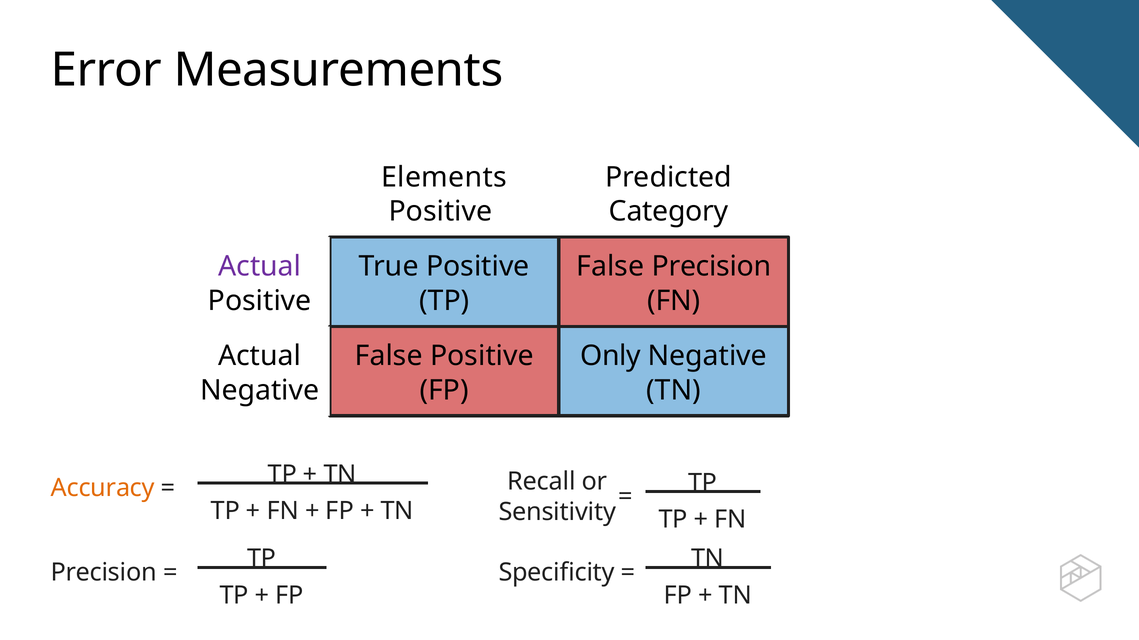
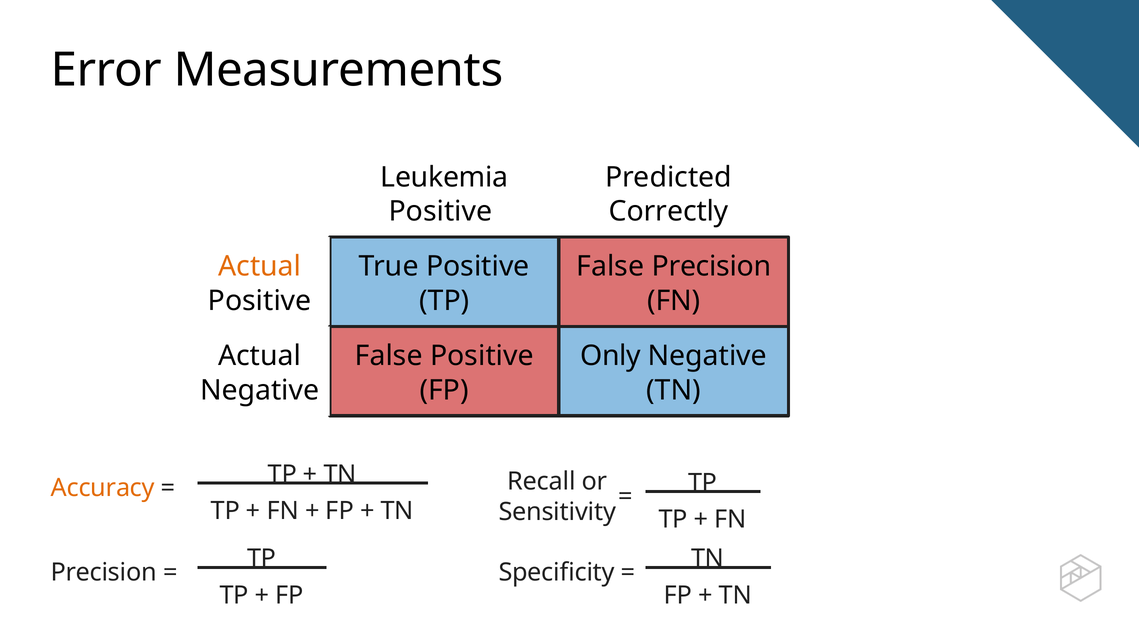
Elements: Elements -> Leukemia (444, 177)
Category: Category -> Correctly (669, 211)
Actual colour: purple -> orange (260, 267)
